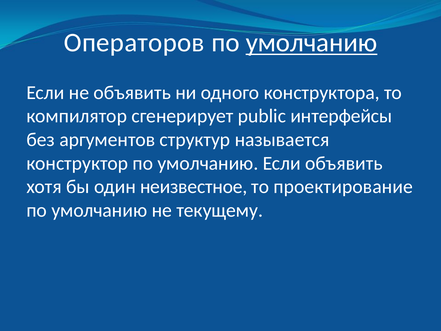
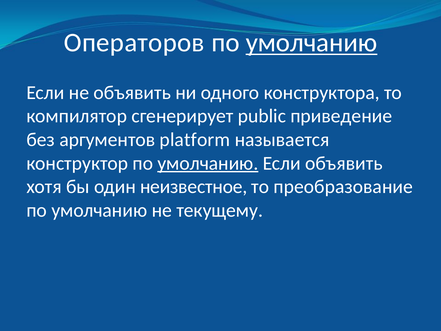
интерфейсы: интерфейсы -> приведение (341, 116)
структур: структур -> platform (195, 140)
умолчанию underline: none -> present (208, 163)
проектирование: проектирование -> преобразование (343, 187)
